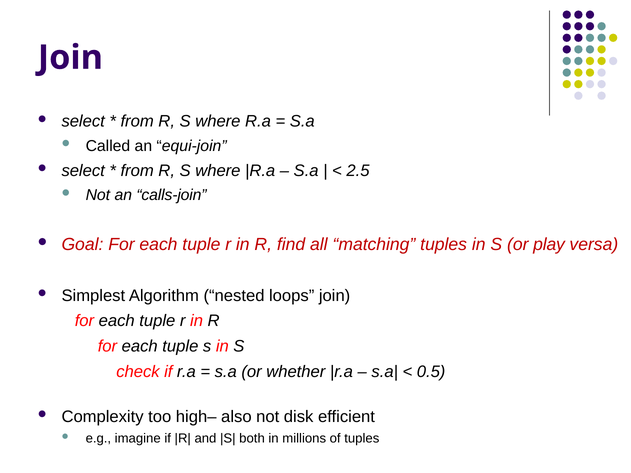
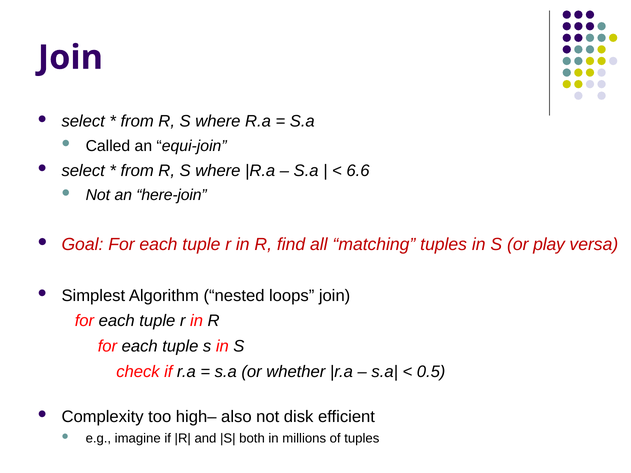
2.5: 2.5 -> 6.6 (358, 171)
calls-join: calls-join -> here-join (171, 195)
